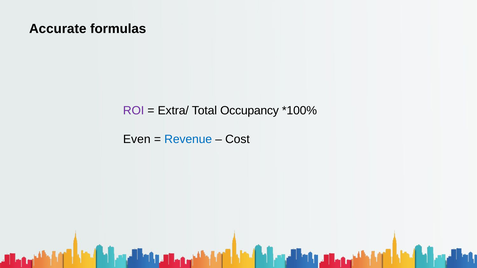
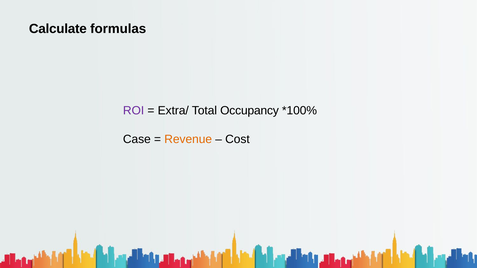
Accurate: Accurate -> Calculate (58, 29)
Even: Even -> Case (137, 139)
Revenue colour: blue -> orange (188, 139)
